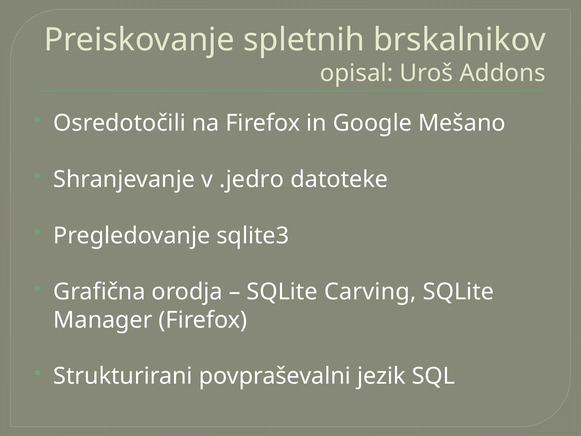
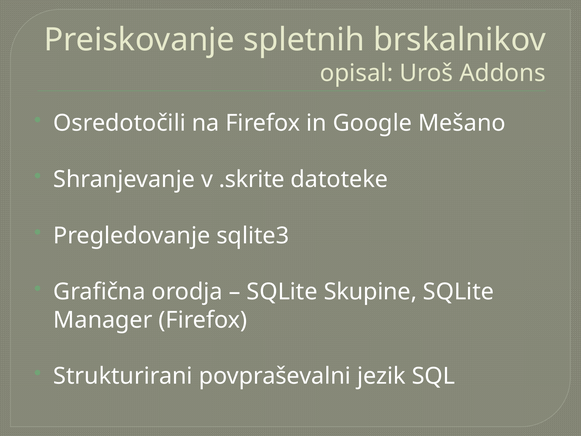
.jedro: .jedro -> .skrite (252, 179)
Carving: Carving -> Skupine (370, 292)
